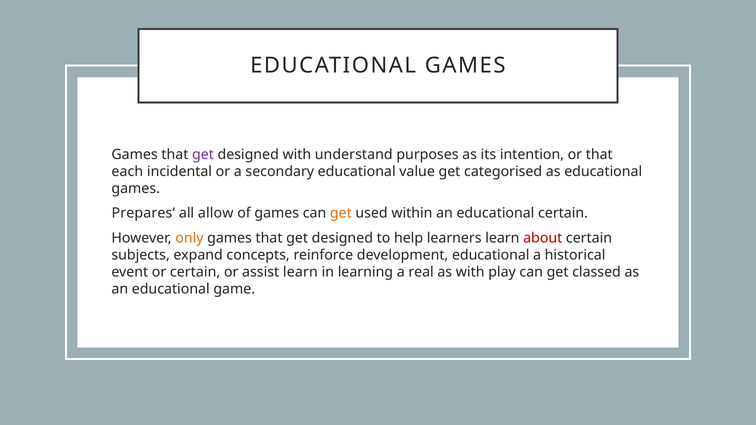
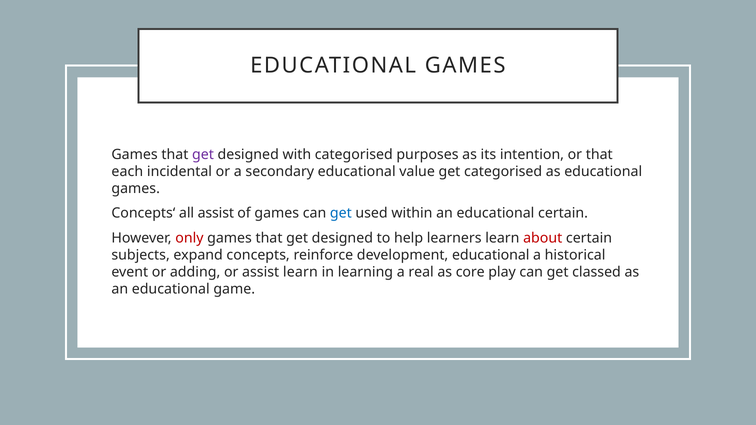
with understand: understand -> categorised (354, 154)
Prepares‘: Prepares‘ -> Concepts‘ (143, 213)
all allow: allow -> assist (216, 213)
get colour: orange -> blue (341, 213)
only colour: orange -> red (189, 238)
or certain: certain -> adding (195, 272)
as with: with -> core (470, 272)
